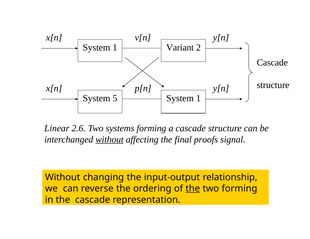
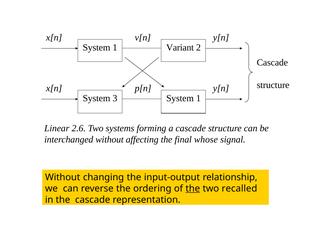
5: 5 -> 3 (115, 99)
without underline: present -> none (110, 140)
proofs: proofs -> whose (206, 140)
two forming: forming -> recalled (239, 189)
